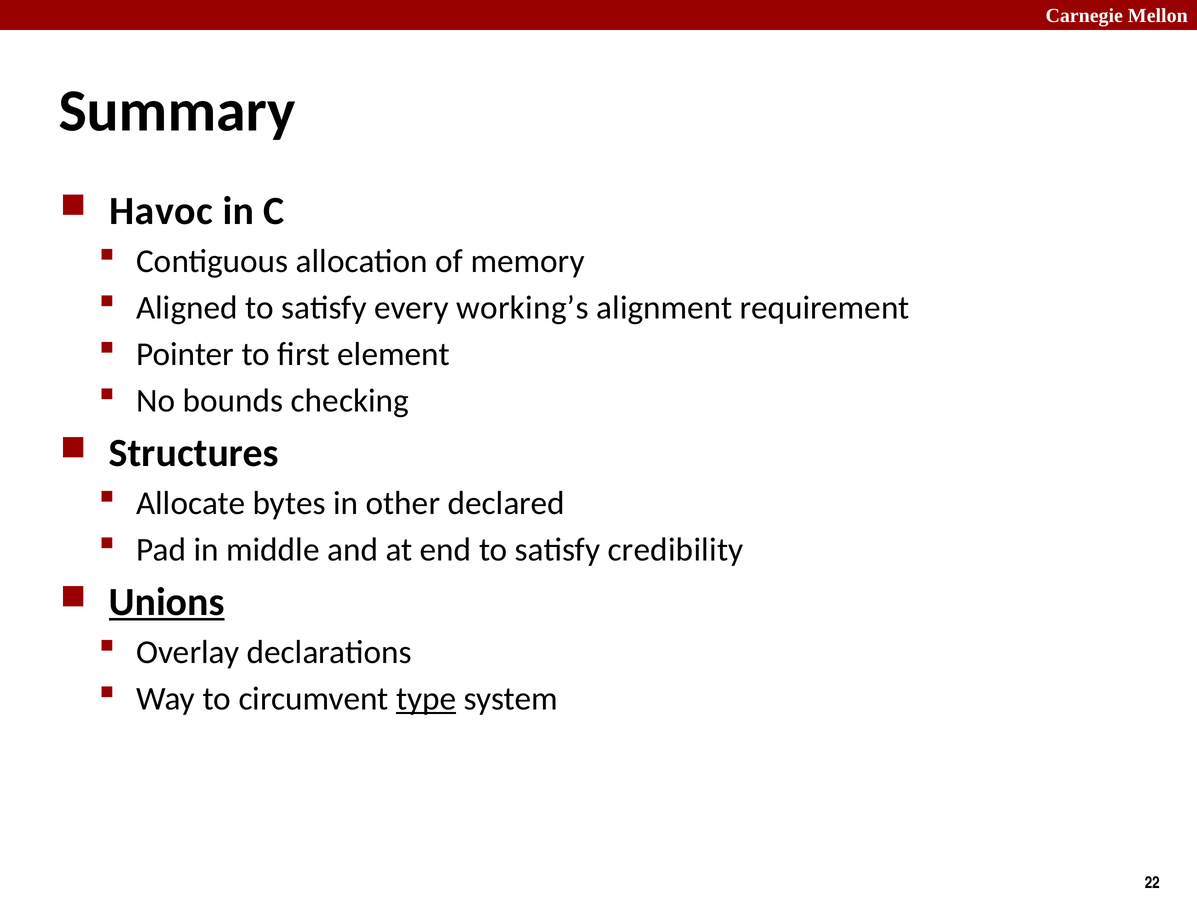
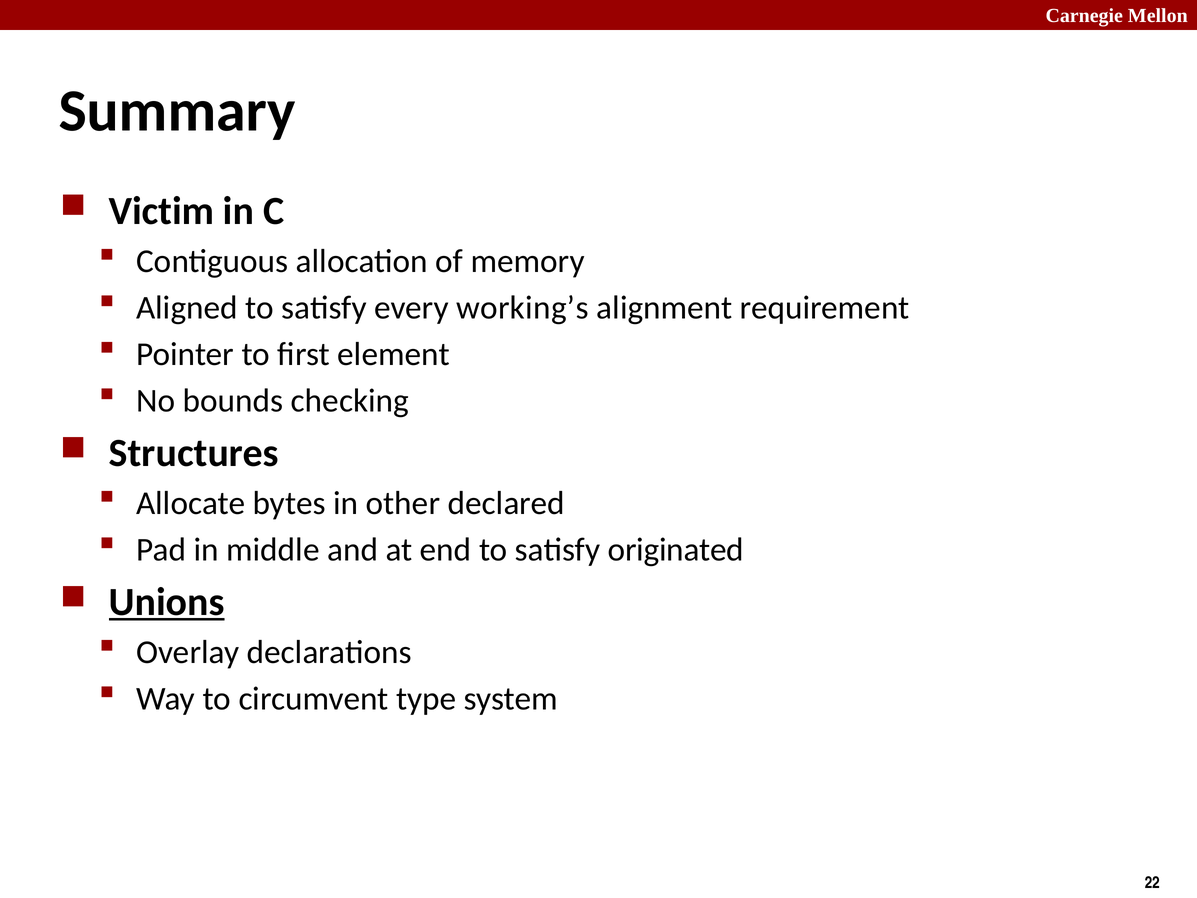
Havoc: Havoc -> Victim (161, 211)
credibility: credibility -> originated (676, 550)
type underline: present -> none (426, 699)
